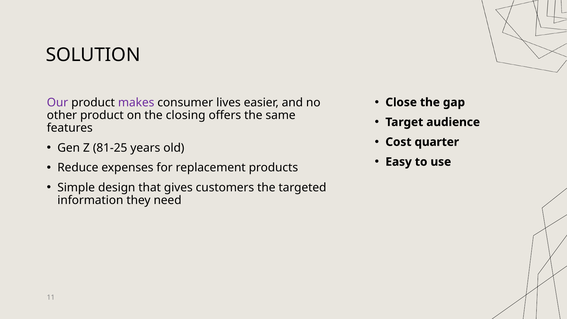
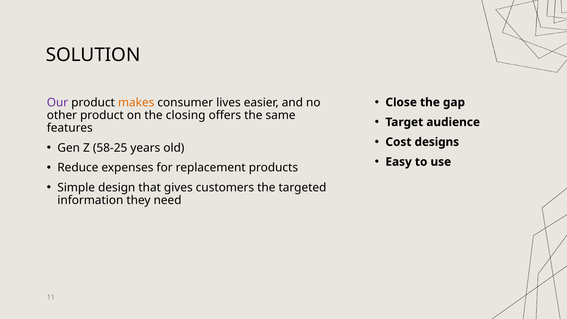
makes colour: purple -> orange (136, 102)
quarter: quarter -> designs (437, 142)
81-25: 81-25 -> 58-25 (110, 148)
